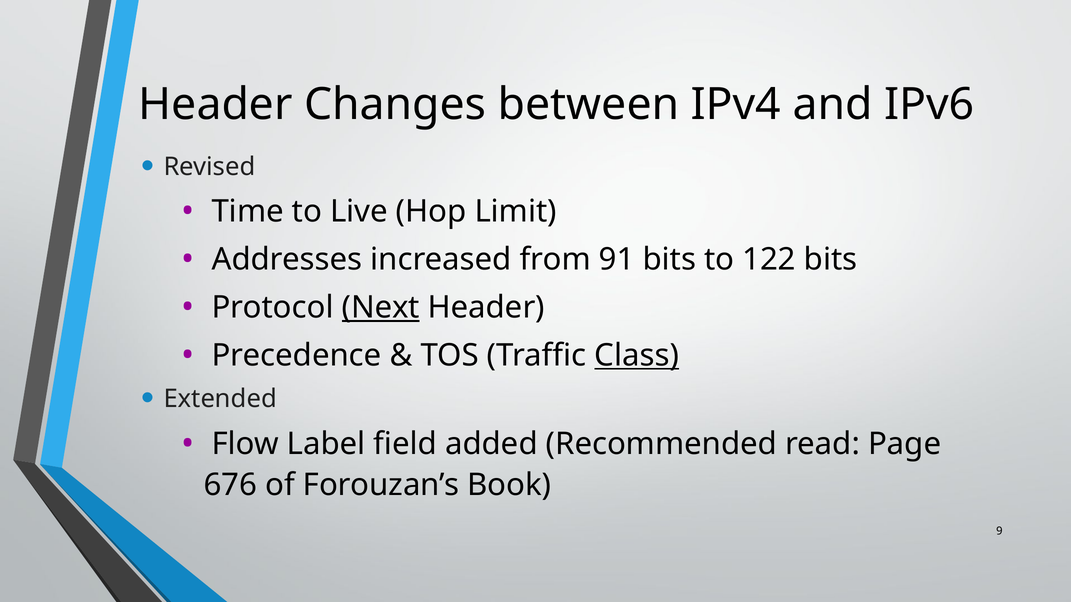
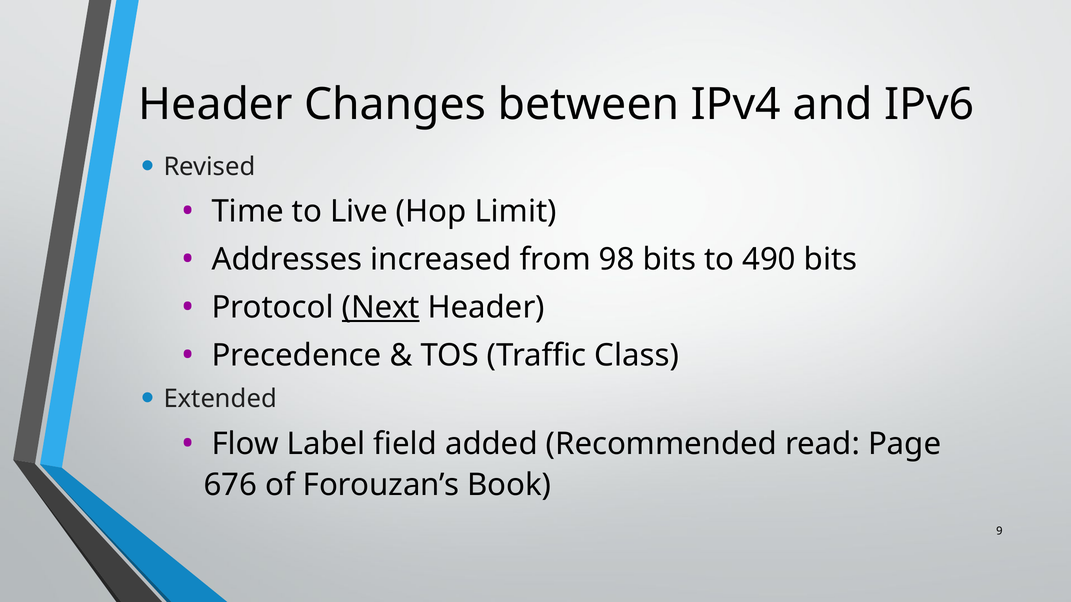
91: 91 -> 98 (617, 260)
122: 122 -> 490 (769, 260)
Class underline: present -> none (637, 356)
